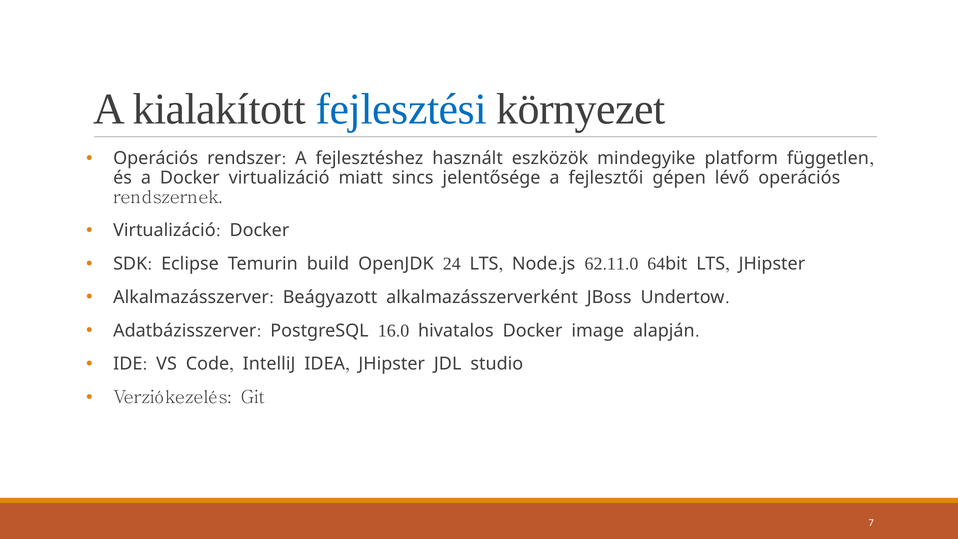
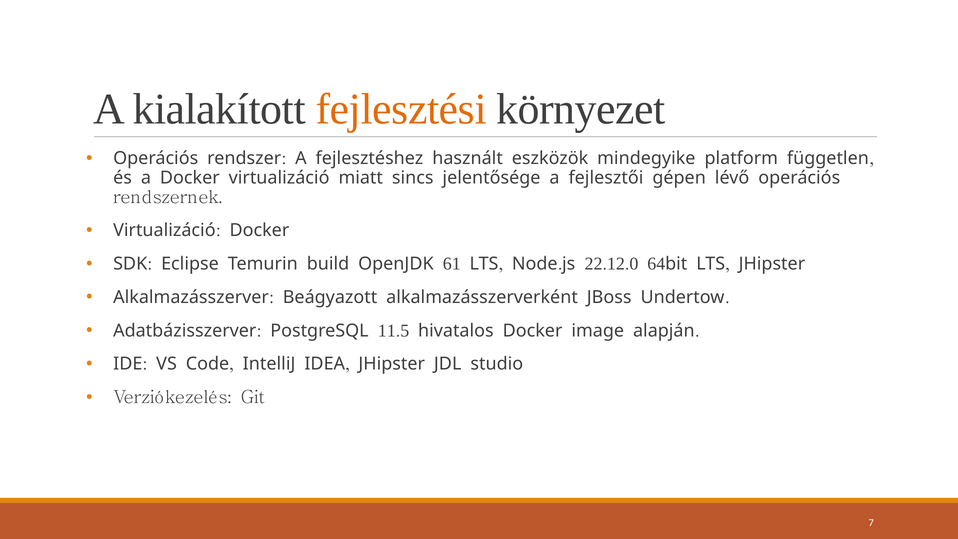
fejlesztési colour: blue -> orange (401, 109)
24: 24 -> 61 (452, 264)
62.11.0: 62.11.0 -> 22.12.0 (611, 264)
16.0: 16.0 -> 11.5 (394, 331)
